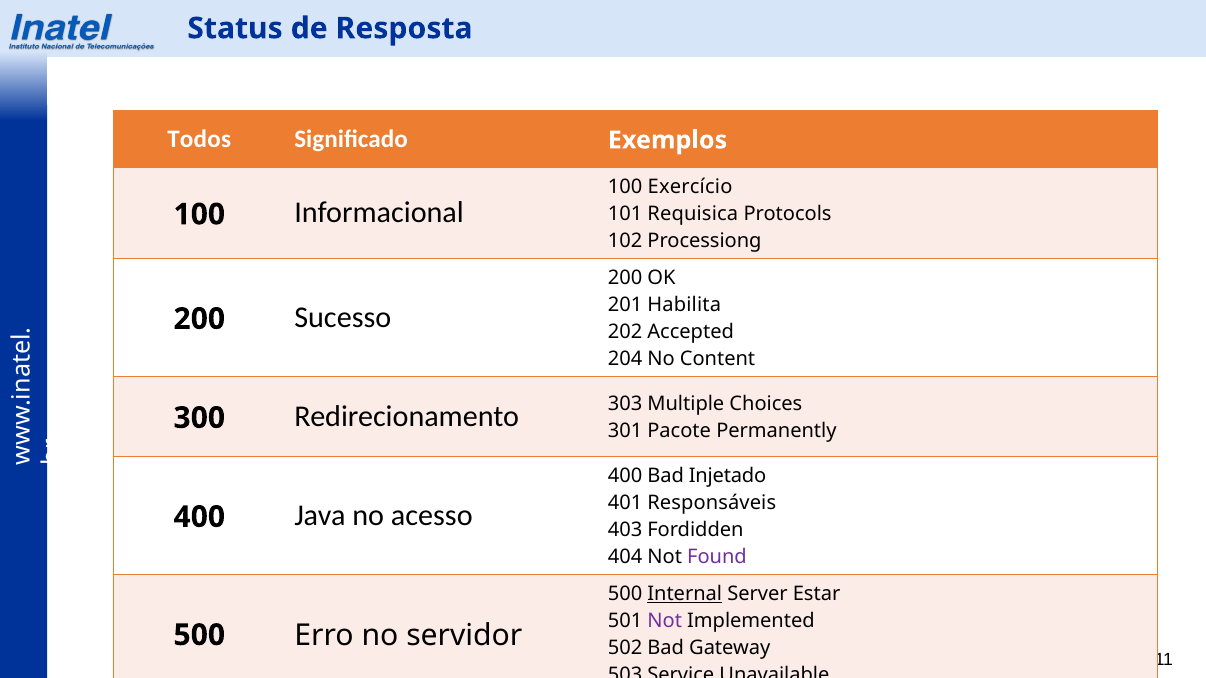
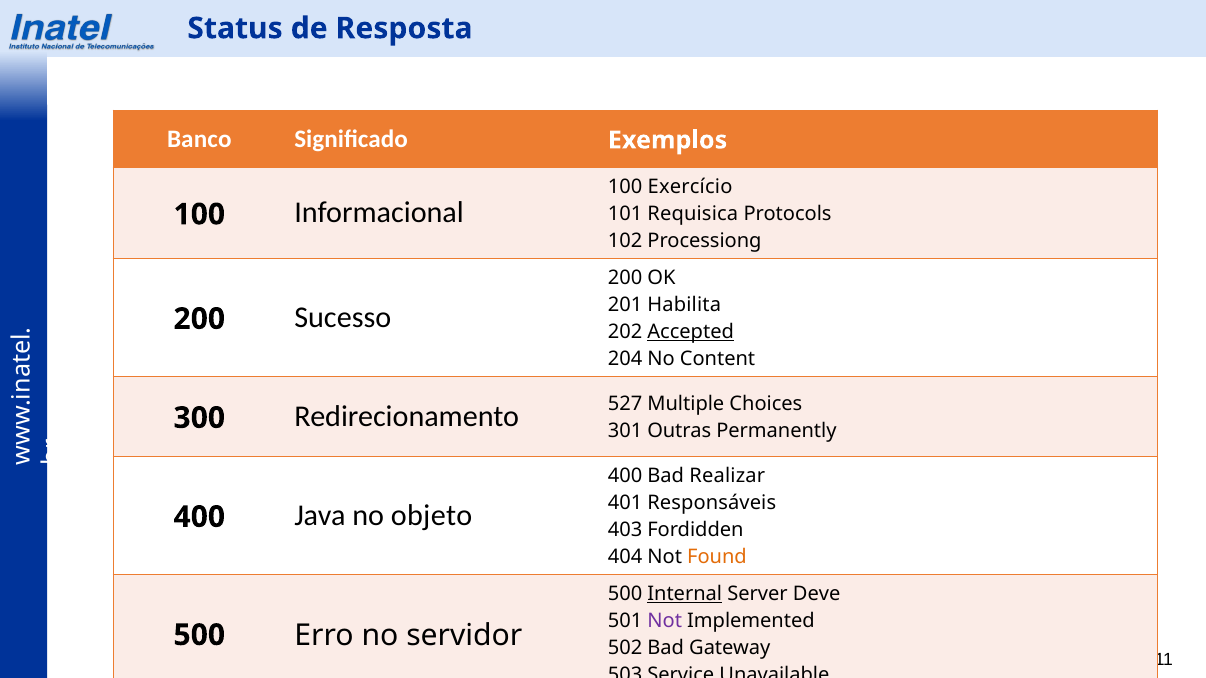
Todos: Todos -> Banco (199, 139)
Accepted underline: none -> present (691, 332)
303: 303 -> 527 (625, 404)
Pacote: Pacote -> Outras (679, 431)
Injetado: Injetado -> Realizar (727, 476)
acesso: acesso -> objeto (432, 516)
Found colour: purple -> orange (717, 558)
Estar: Estar -> Deve (817, 594)
